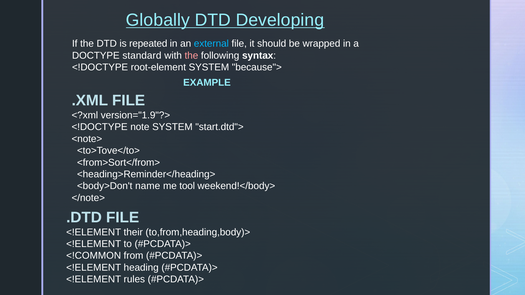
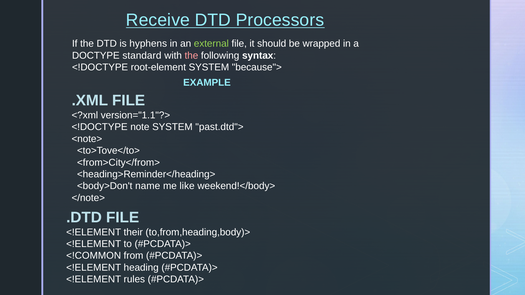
Globally: Globally -> Receive (158, 20)
Developing: Developing -> Processors (280, 20)
repeated: repeated -> hyphens (148, 44)
external colour: light blue -> light green (211, 44)
version="1.9"?>: version="1.9"?> -> version="1.1"?> (135, 115)
start.dtd">: start.dtd"> -> past.dtd"> (219, 127)
<from>Sort</from>: <from>Sort</from> -> <from>City</from> (119, 163)
tool: tool -> like (187, 186)
